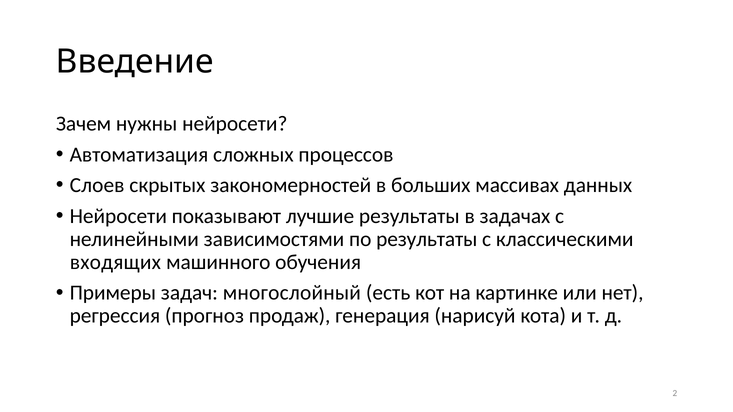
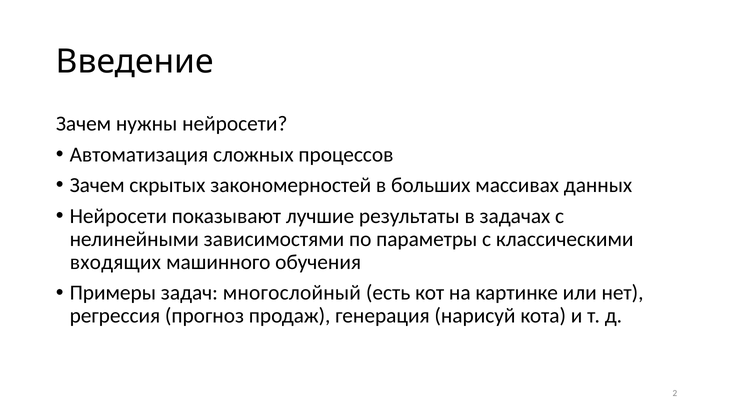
Слоев: Слоев -> Зачем (97, 185)
по результаты: результаты -> параметры (427, 239)
